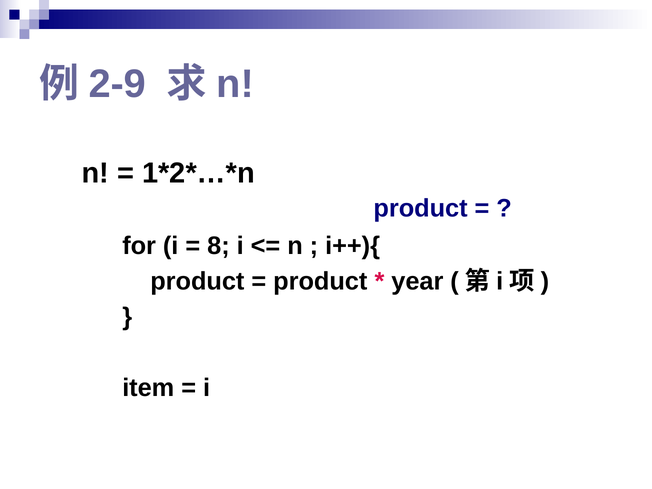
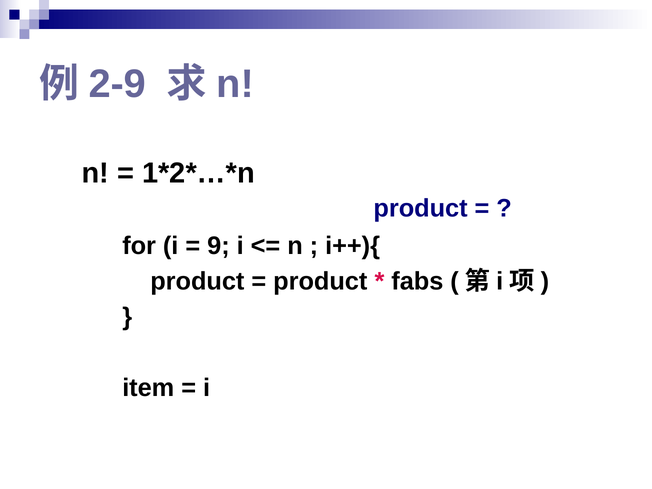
8: 8 -> 9 (218, 246)
year: year -> fabs (417, 281)
